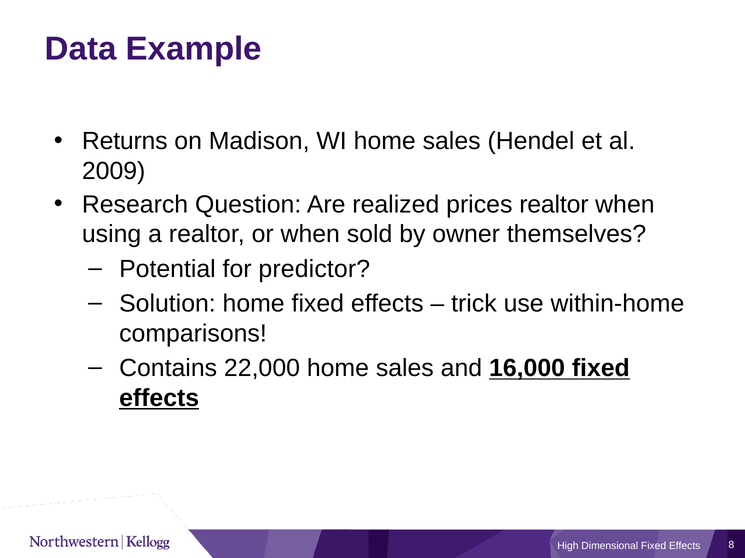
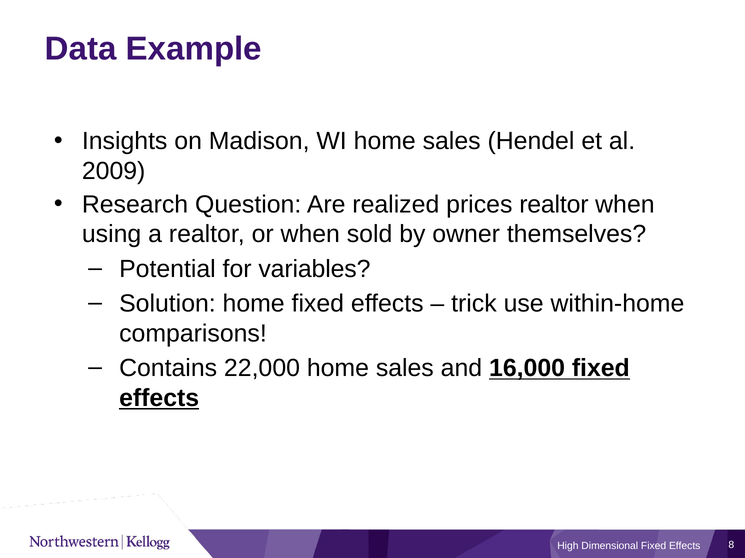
Returns: Returns -> Insights (125, 141)
predictor: predictor -> variables (314, 269)
